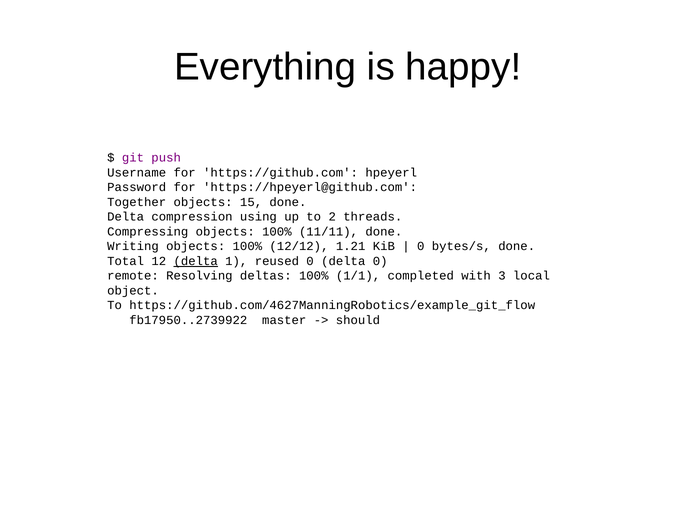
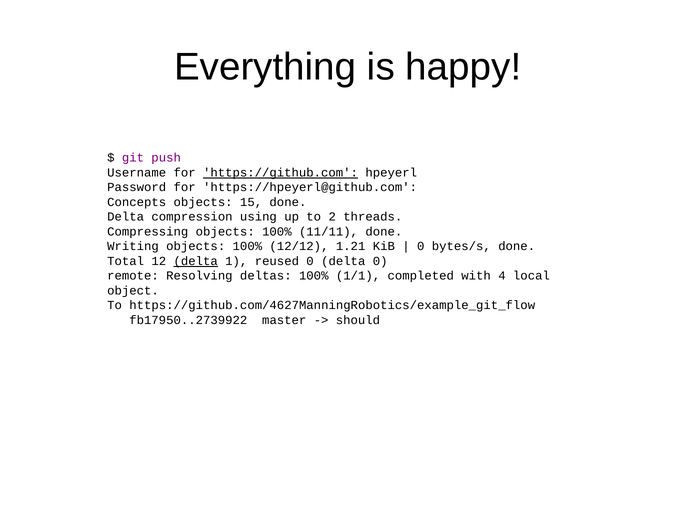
https://github.com underline: none -> present (281, 173)
Together: Together -> Concepts (137, 202)
3: 3 -> 4 (502, 276)
